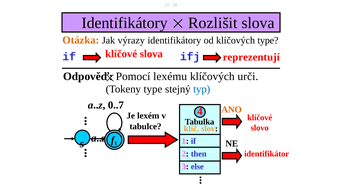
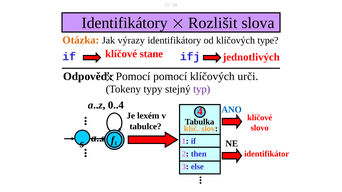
klíčové slova: slova -> stane (151, 54)
reprezentují: reprezentují -> jednotlivých (251, 57)
Pomocí lexému: lexému -> pomocí (170, 77)
Tokeny type: type -> typy (153, 89)
typ colour: blue -> purple (202, 89)
0..7: 0..7 -> 0..4 (116, 105)
ANO colour: orange -> blue (232, 110)
